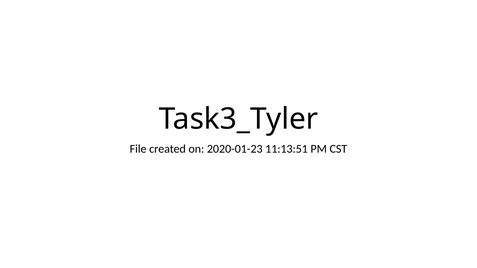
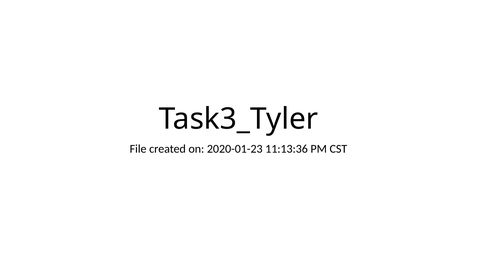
11:13:51: 11:13:51 -> 11:13:36 (287, 149)
